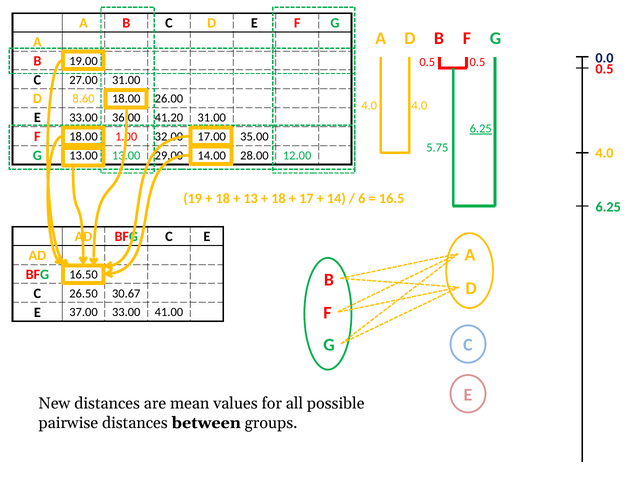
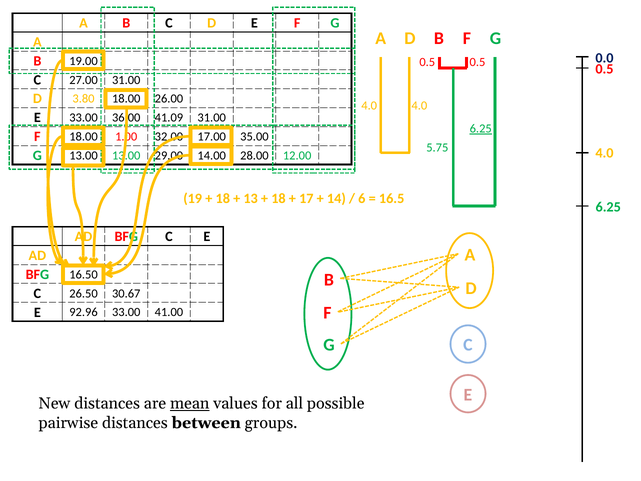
8.60: 8.60 -> 3.80 (84, 99)
41.20: 41.20 -> 41.09 (169, 118)
37.00: 37.00 -> 92.96 (83, 312)
mean underline: none -> present (190, 403)
